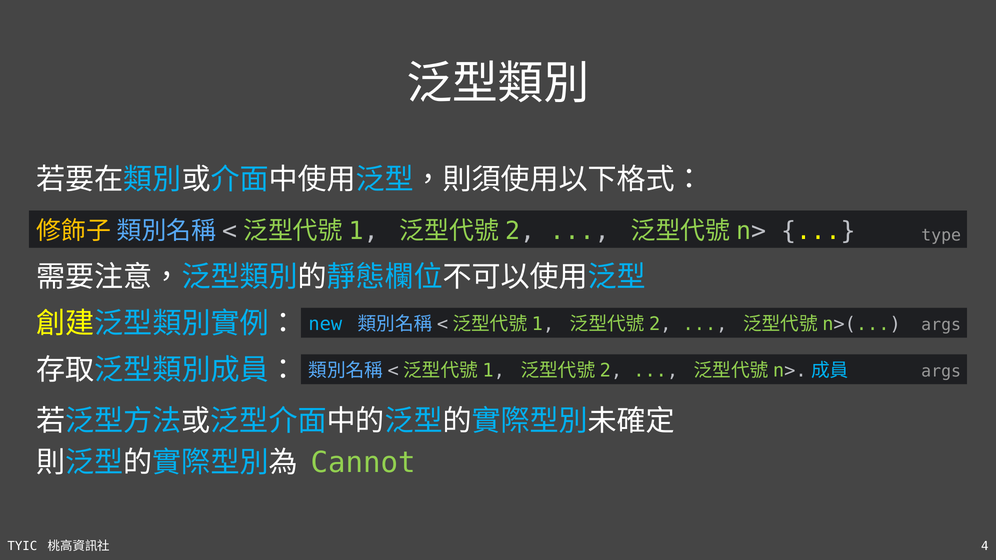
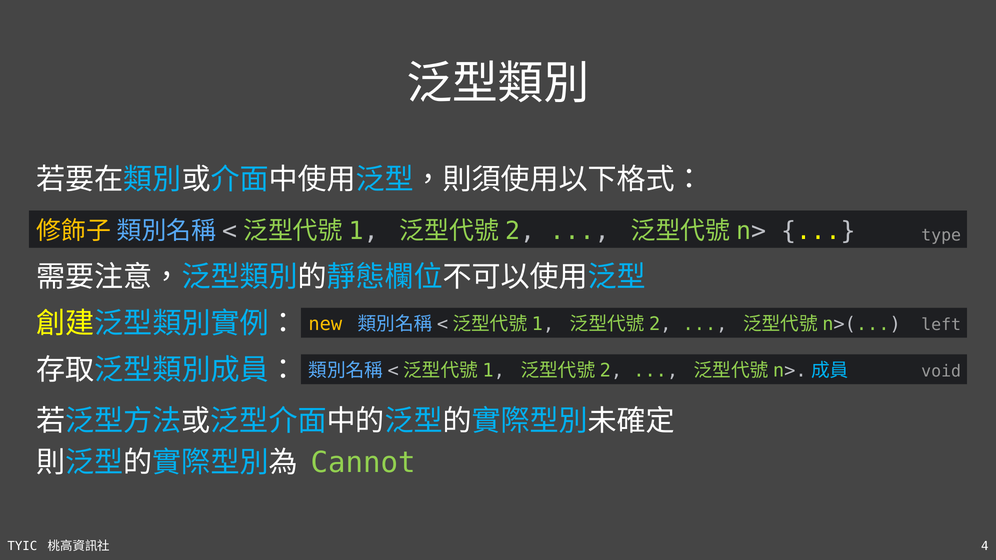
new colour: light blue -> yellow (325, 324)
args: args -> left (941, 325)
args: args -> void (941, 372)
